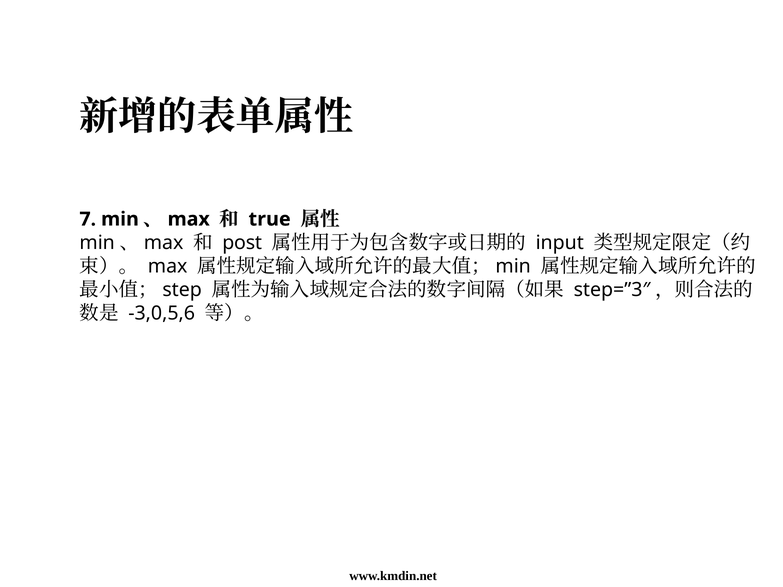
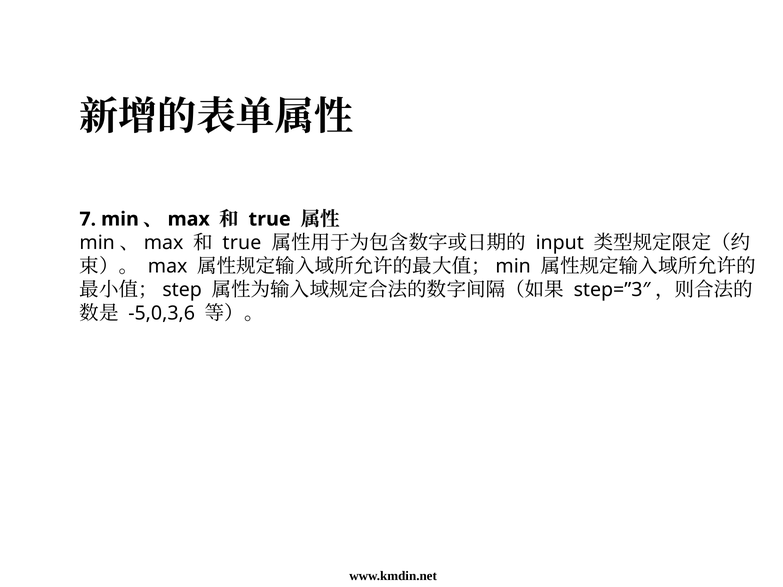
post: post -> true (242, 243)
-3,0,5,6: -3,0,5,6 -> -5,0,3,6 (162, 313)
